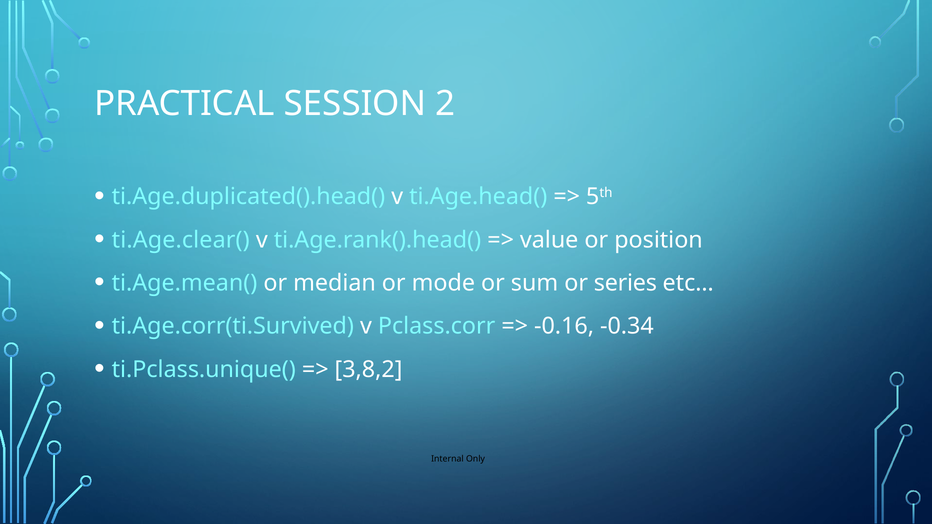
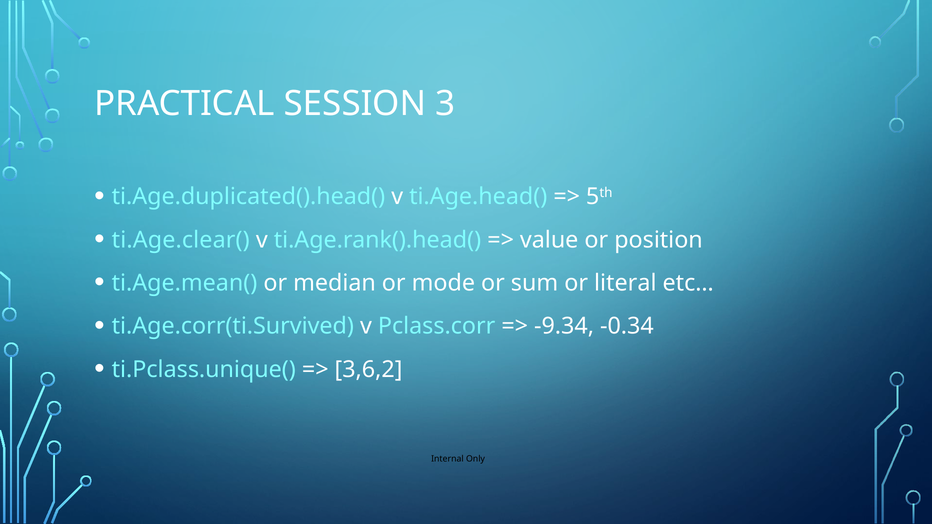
2: 2 -> 3 (445, 104)
series: series -> literal (625, 283)
-0.16: -0.16 -> -9.34 (564, 326)
3,8,2: 3,8,2 -> 3,6,2 (369, 370)
